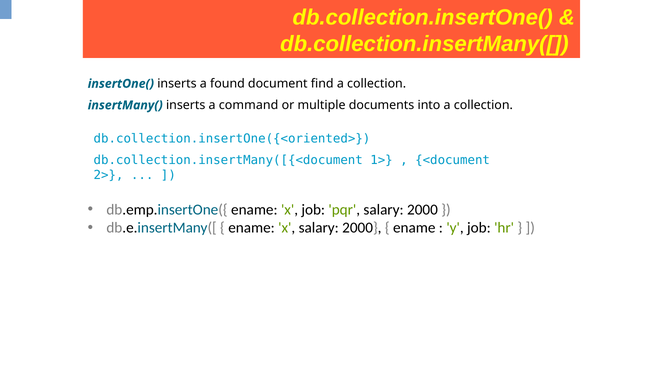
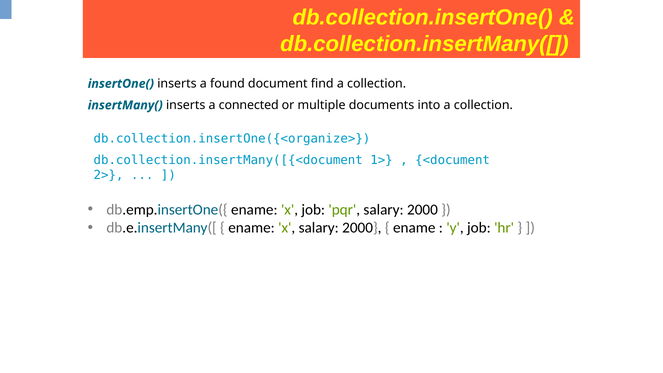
command: command -> connected (249, 105)
db.collection.insertOne({<oriented>: db.collection.insertOne({<oriented> -> db.collection.insertOne({<organize> (232, 139)
